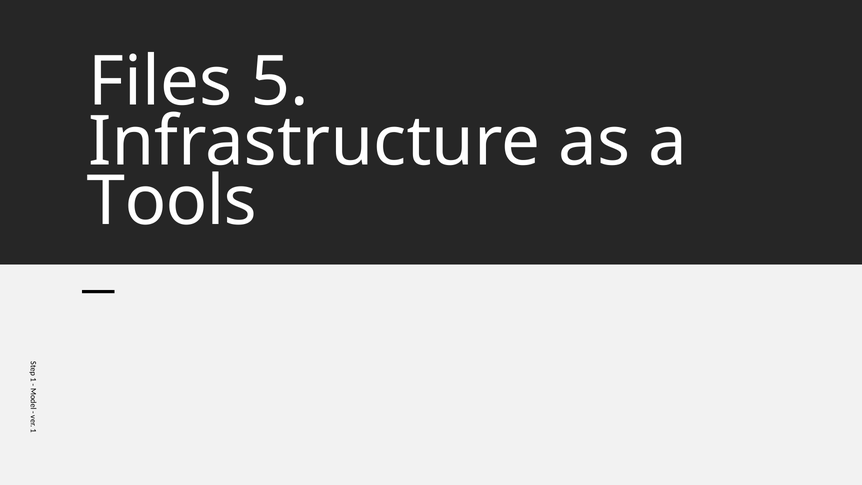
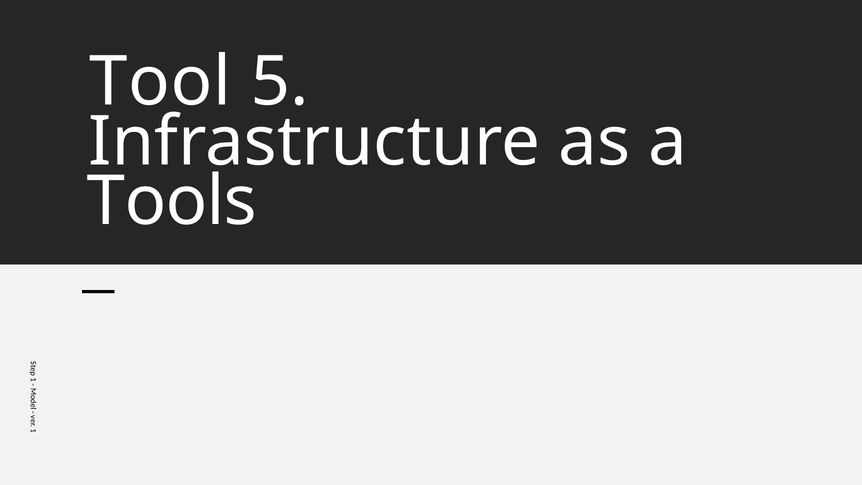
Files: Files -> Tool (160, 82)
